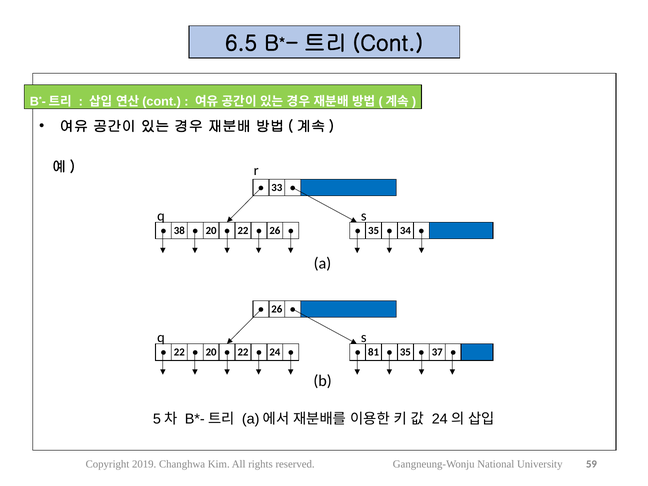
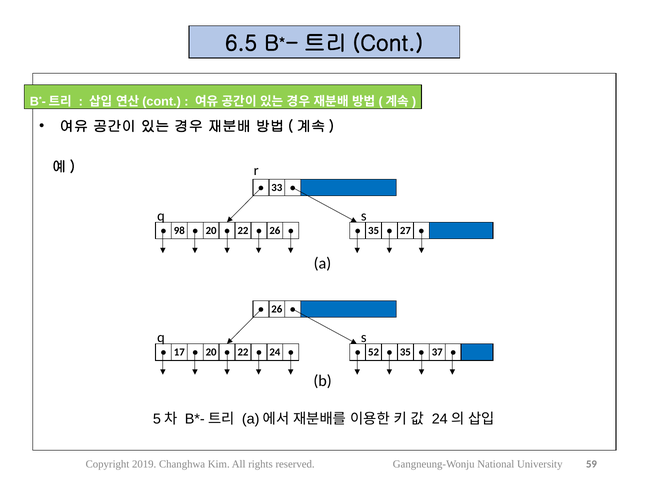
38: 38 -> 98 (179, 231)
34: 34 -> 27 (405, 231)
22: 22 -> 17 (179, 352)
81: 81 -> 52 (374, 352)
